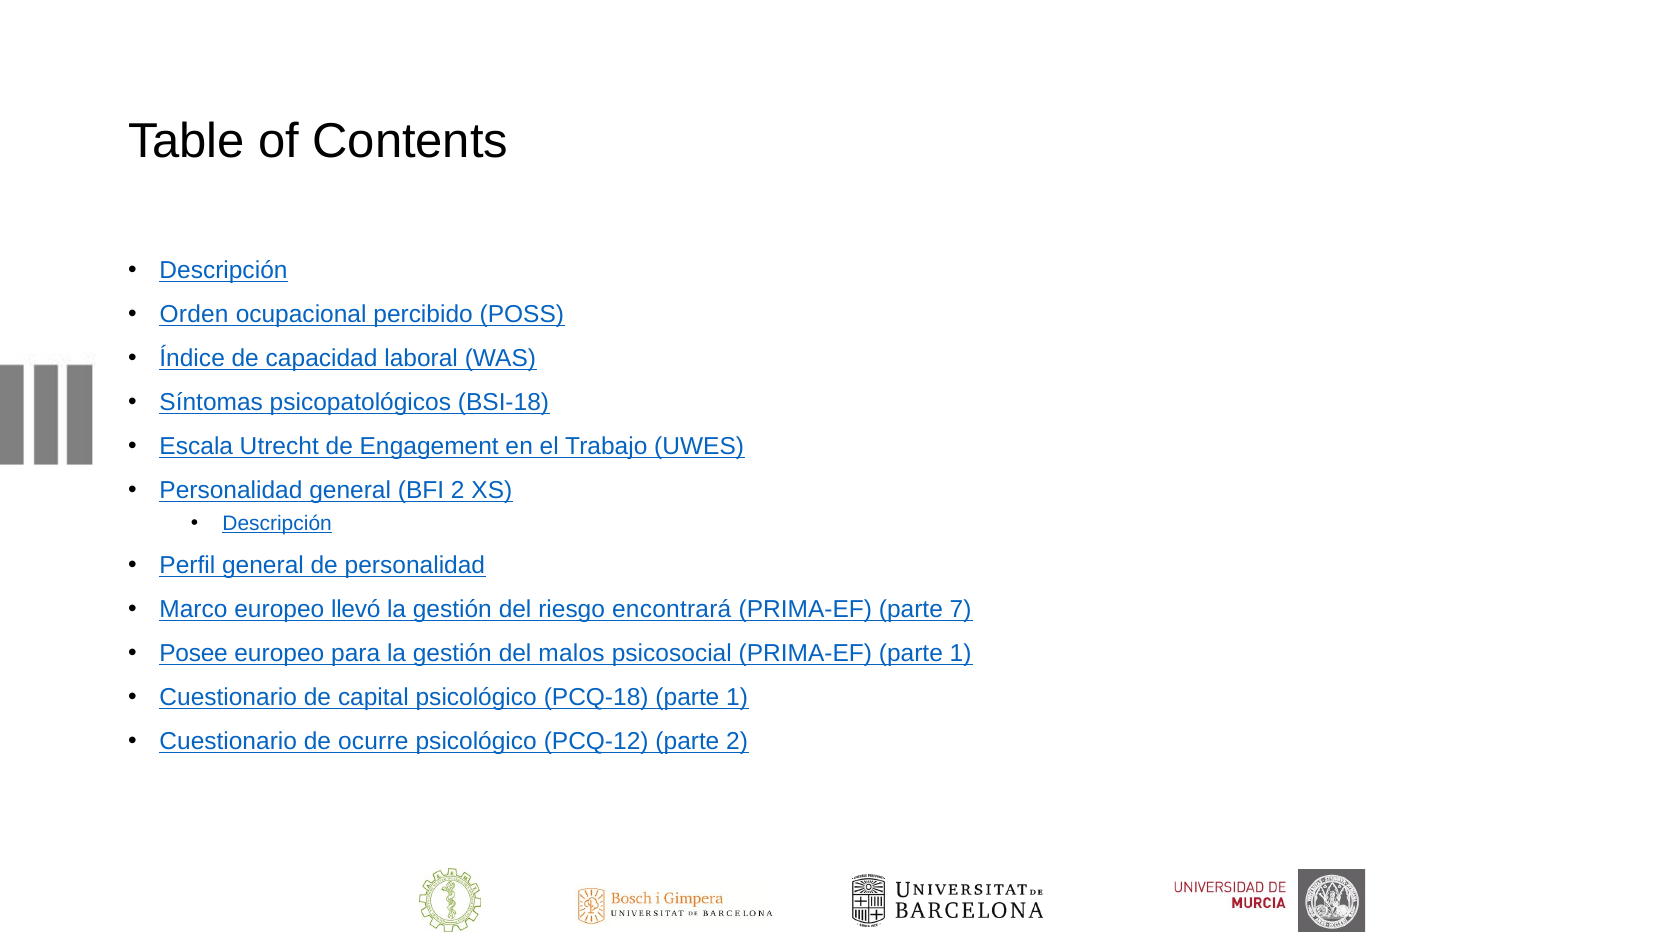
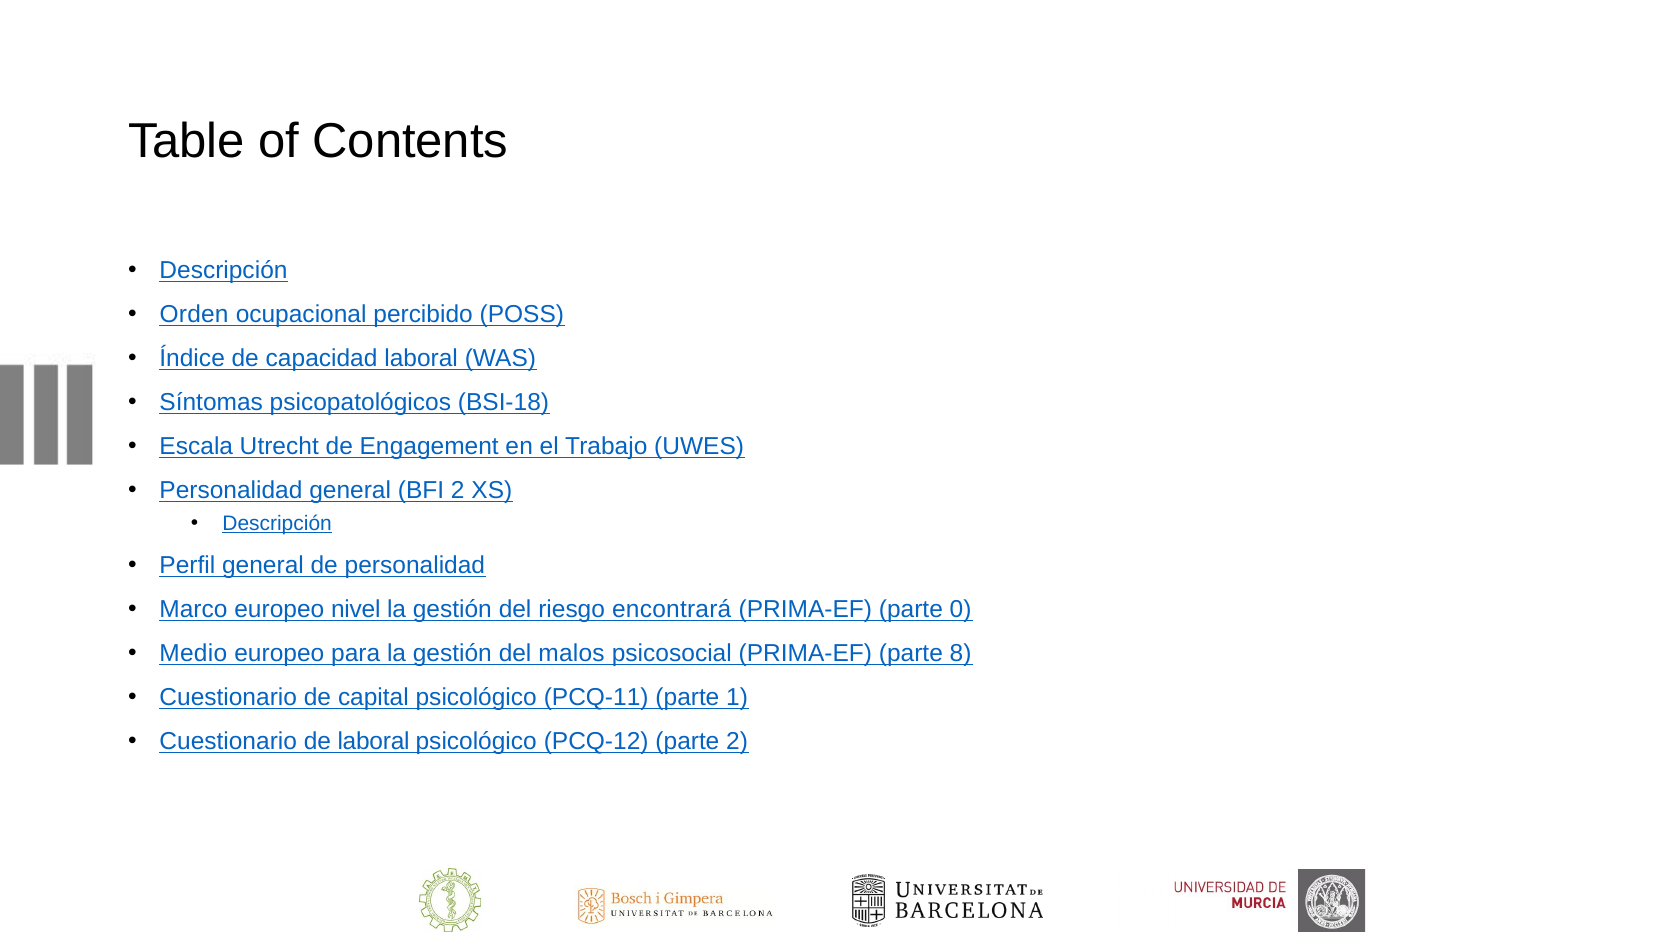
llevó: llevó -> nivel (356, 610)
7: 7 -> 0 (961, 610)
Posee: Posee -> Medio (193, 654)
PRIMA-EF parte 1: 1 -> 8 (961, 654)
PCQ-18: PCQ-18 -> PCQ-11 (596, 698)
de ocurre: ocurre -> laboral (374, 742)
